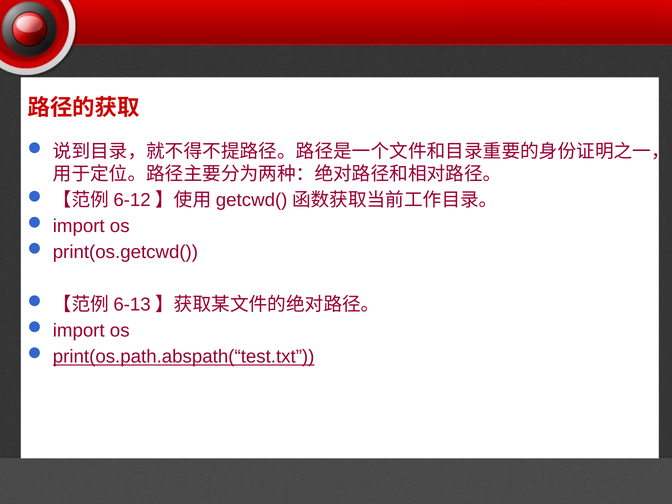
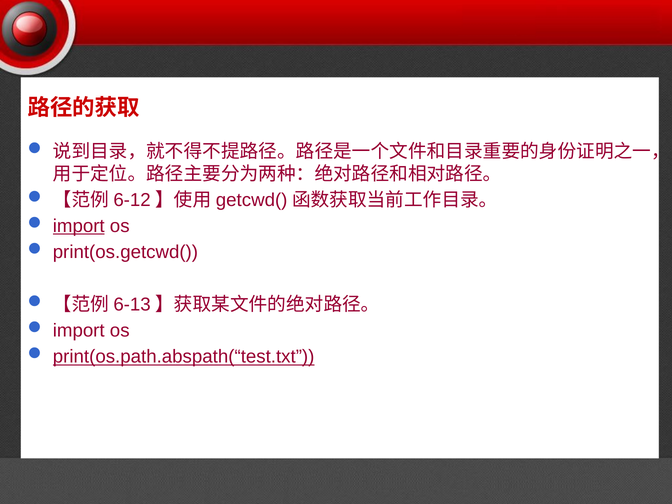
import underline: none -> present (79, 226)
